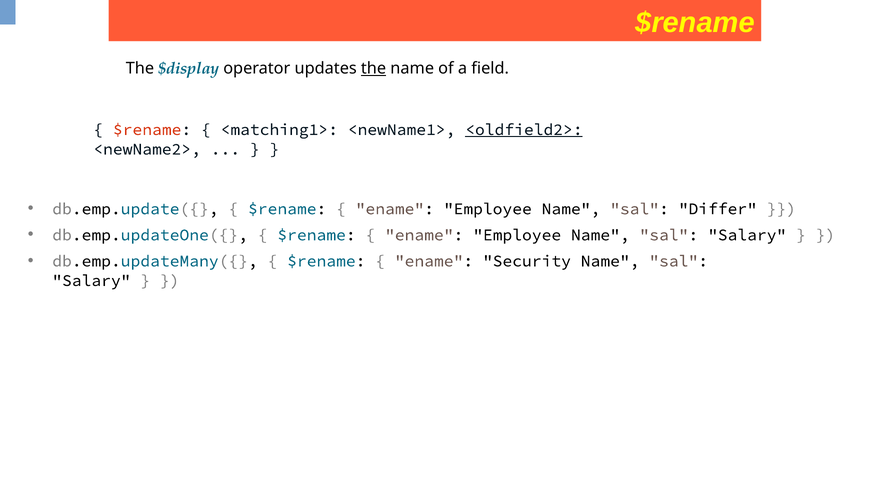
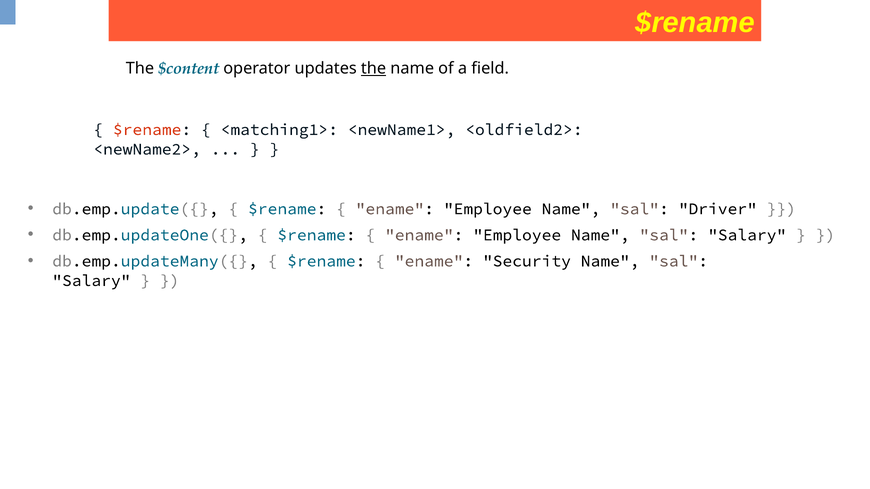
$display: $display -> $content (189, 68)
<oldfield2> underline: present -> none (524, 130)
Differ: Differ -> Driver (718, 209)
